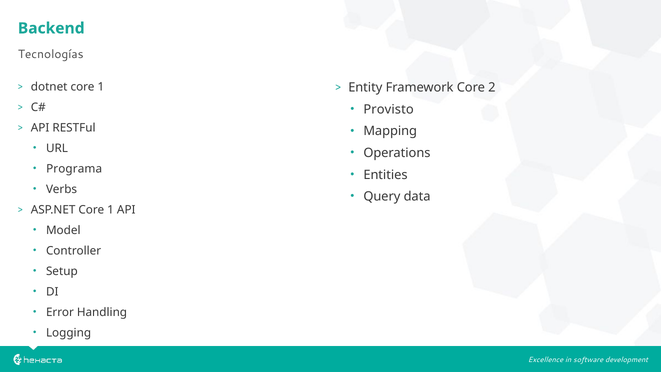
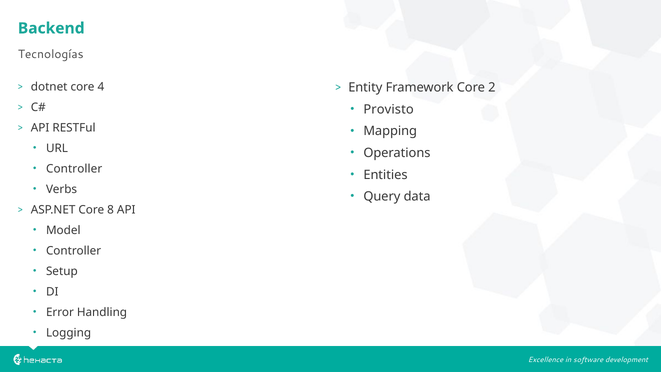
dotnet core 1: 1 -> 4 (101, 87)
Programa: Programa -> Controller (74, 169)
ASP.NET Core 1: 1 -> 8 (111, 210)
